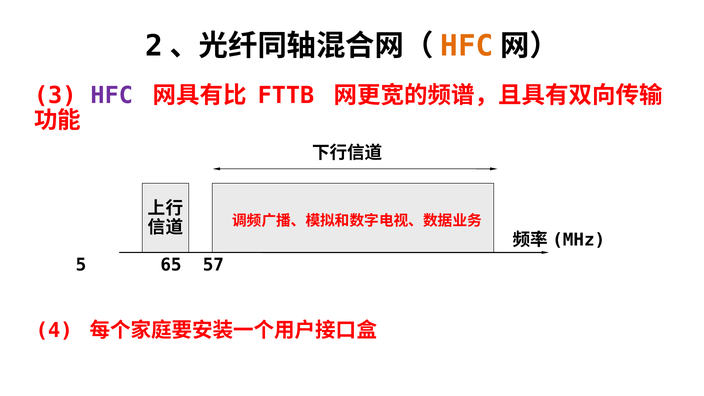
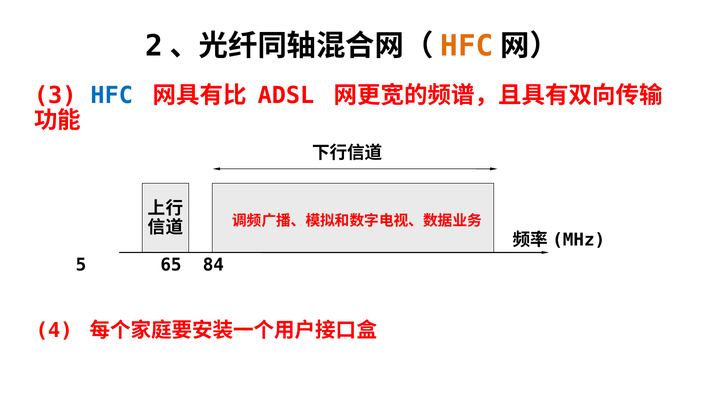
HFC colour: purple -> blue (112, 95)
FTTB: FTTB -> ADSL (286, 95)
57: 57 -> 84 (213, 265)
